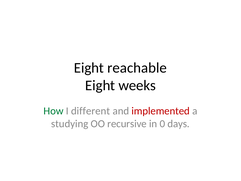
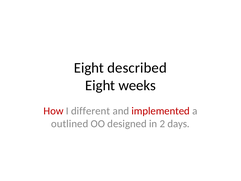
reachable: reachable -> described (137, 68)
How colour: green -> red (54, 111)
studying: studying -> outlined (70, 124)
recursive: recursive -> designed (127, 124)
0: 0 -> 2 (162, 124)
